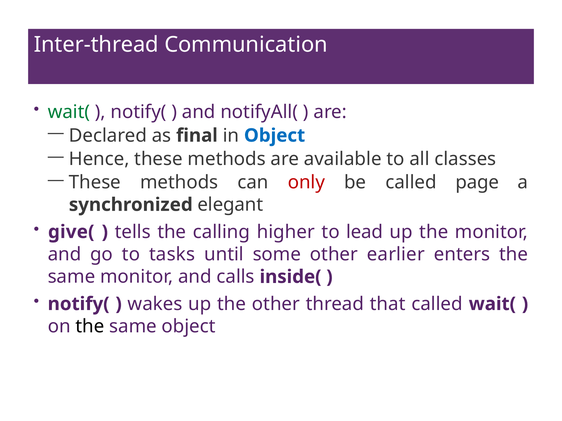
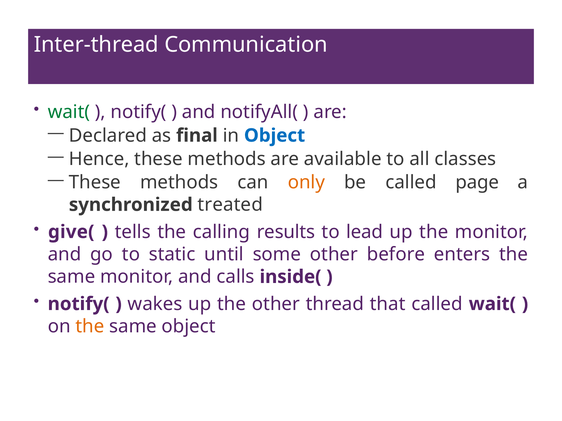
only colour: red -> orange (306, 182)
elegant: elegant -> treated (230, 205)
higher: higher -> results (286, 232)
tasks: tasks -> static (172, 255)
earlier: earlier -> before (396, 255)
the colour: black -> orange (90, 327)
